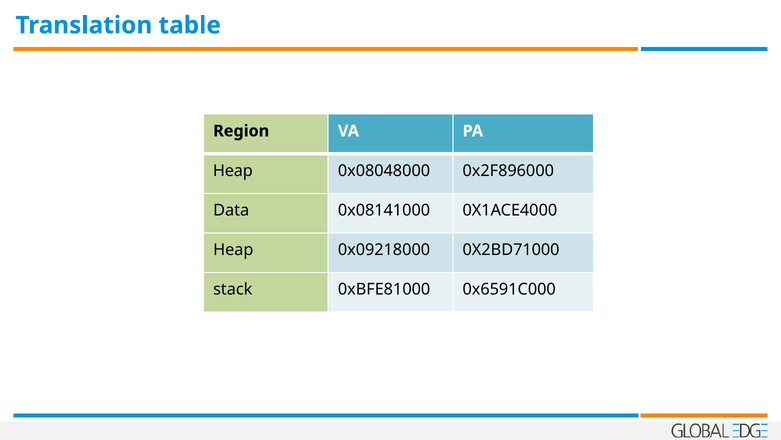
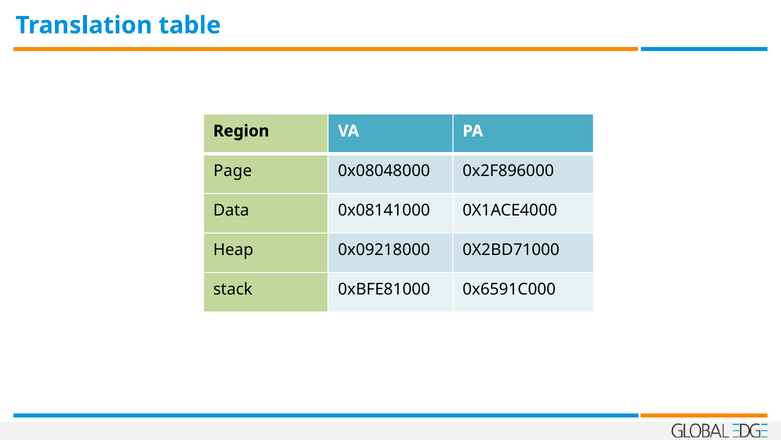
Heap: Heap -> Page (233, 170)
